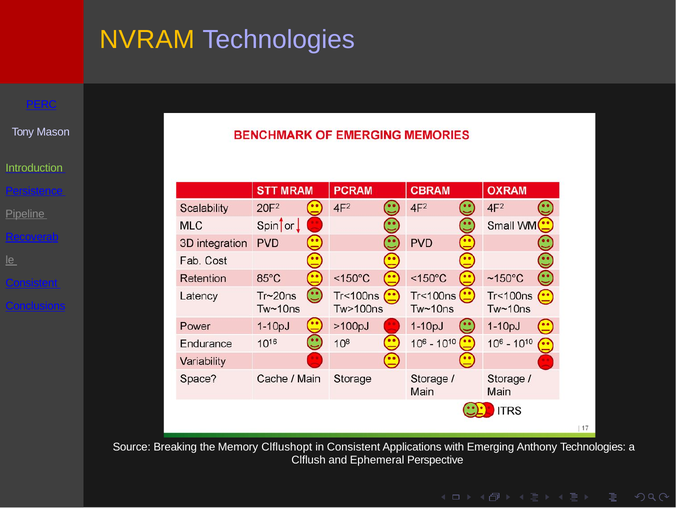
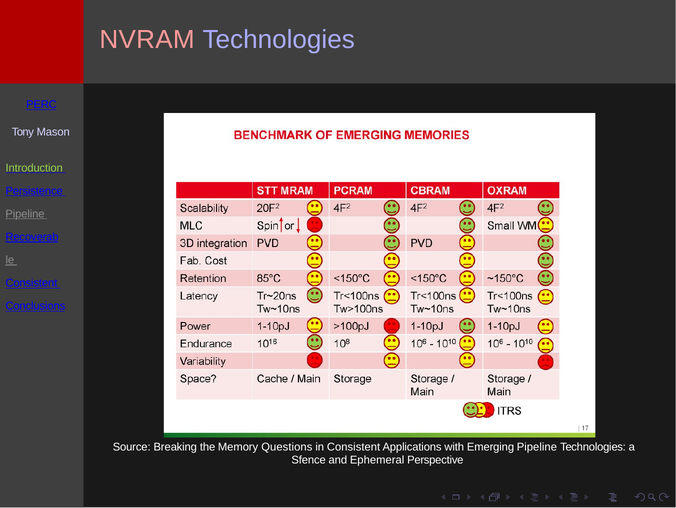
NVRAM colour: yellow -> pink (147, 39)
Clflushopt: Clflushopt -> Questions (287, 446)
Emerging Anthony: Anthony -> Pipeline (537, 446)
Clflush: Clflush -> Sfence (309, 459)
